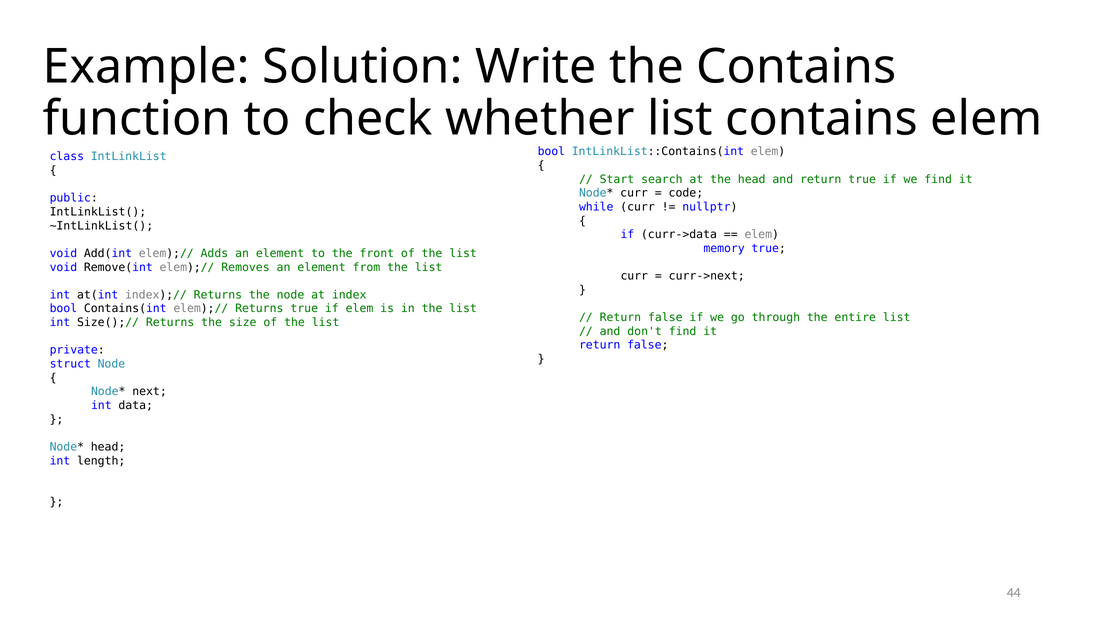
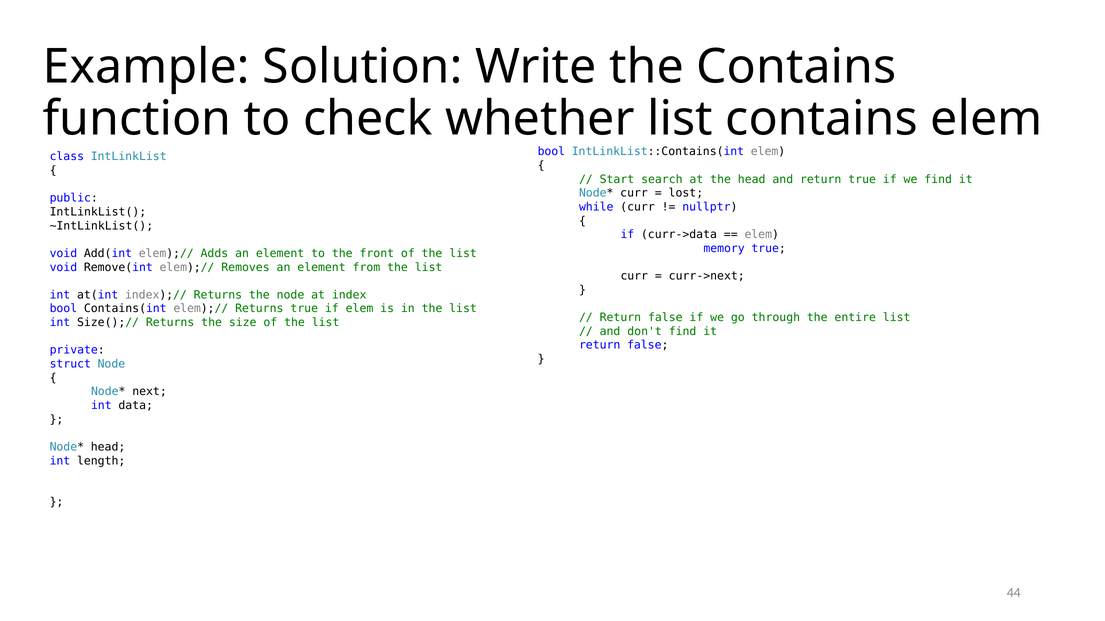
code: code -> lost (686, 193)
